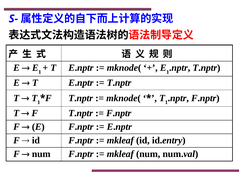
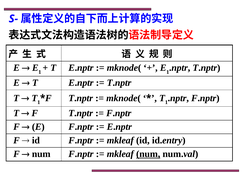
num underline: none -> present (148, 154)
